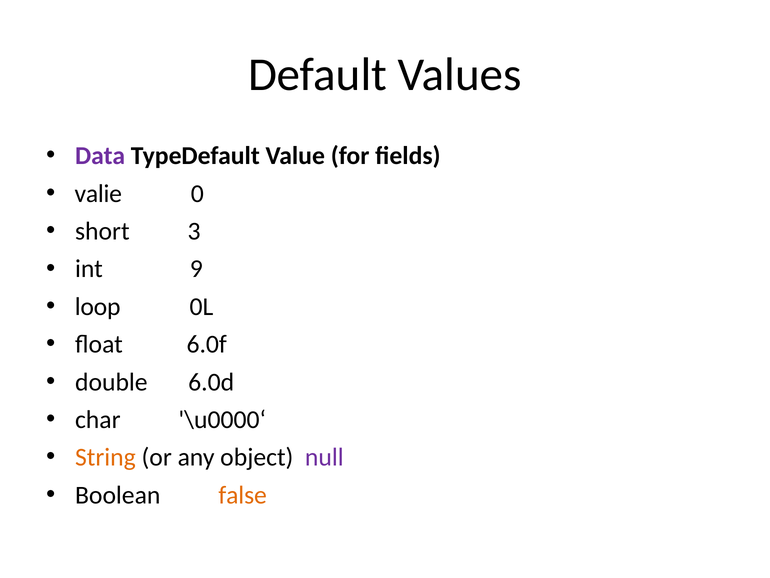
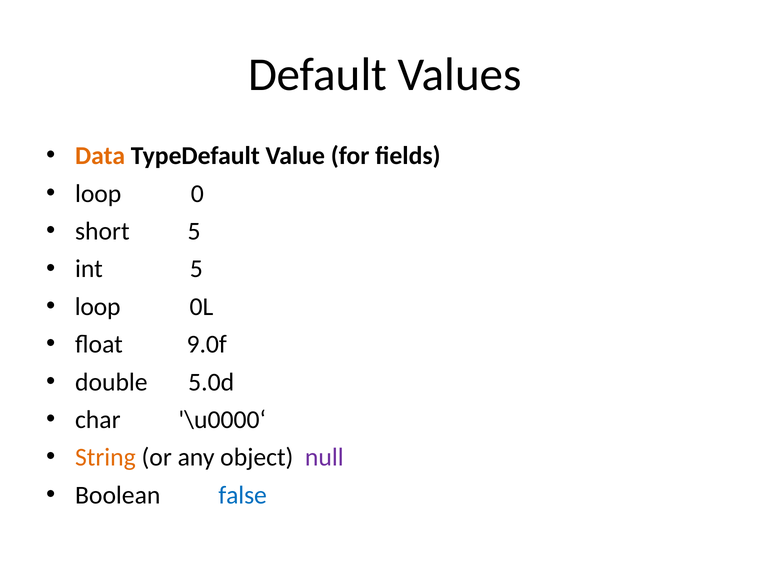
Data colour: purple -> orange (100, 156)
valie: valie -> loop (98, 193)
short 3: 3 -> 5 (194, 231)
int 9: 9 -> 5 (196, 269)
6.0f: 6.0f -> 9.0f (207, 344)
6.0d: 6.0d -> 5.0d (211, 382)
false colour: orange -> blue (243, 495)
